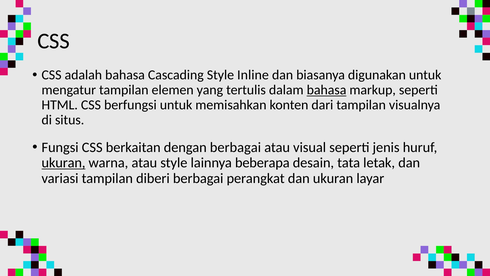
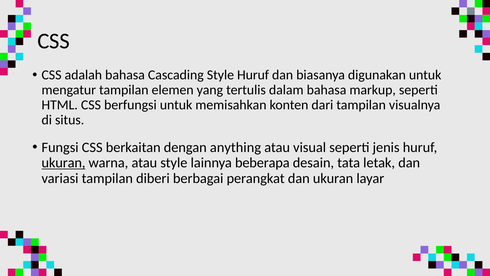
Style Inline: Inline -> Huruf (253, 75)
bahasa underline: present -> none (327, 90)
dengan berbagai: berbagai -> anything (235, 147)
